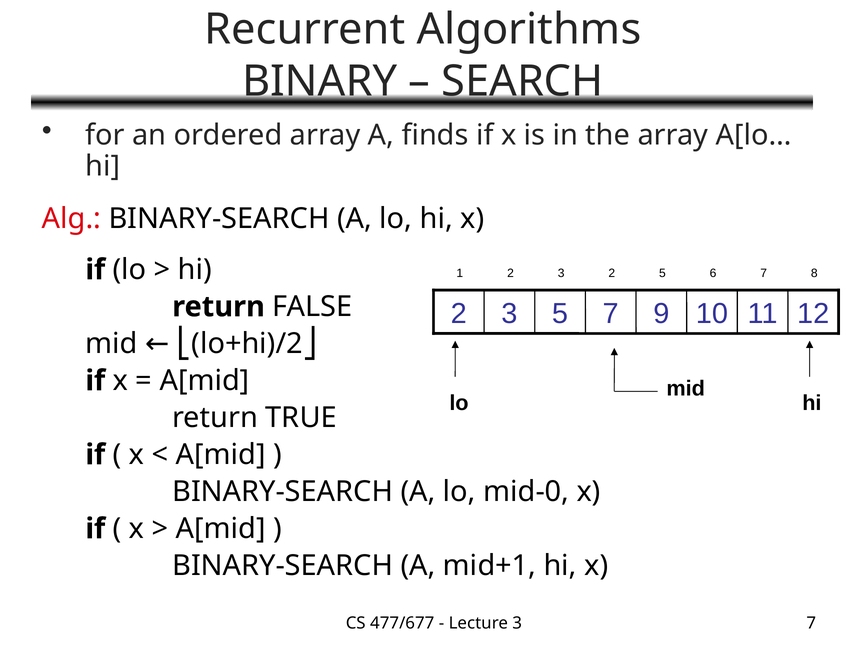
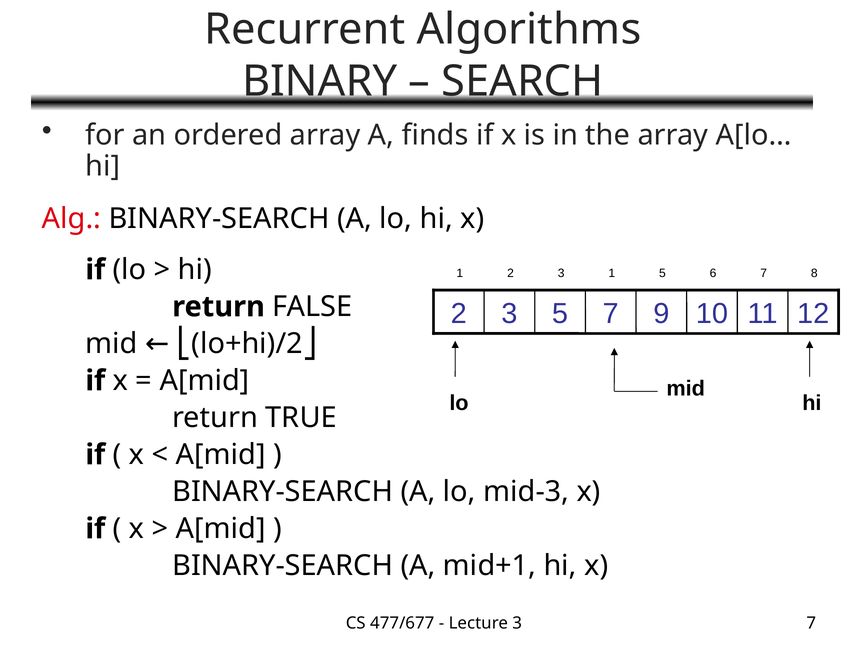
2 3 2: 2 -> 1 (612, 273)
mid-0: mid-0 -> mid-3 (526, 492)
